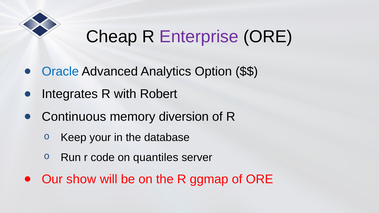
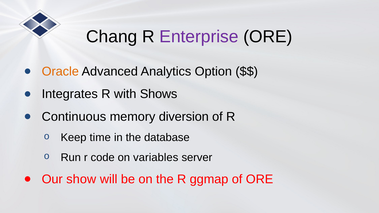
Cheap: Cheap -> Chang (112, 37)
Oracle colour: blue -> orange (60, 71)
Robert: Robert -> Shows (159, 94)
your: your -> time (100, 138)
quantiles: quantiles -> variables (156, 158)
